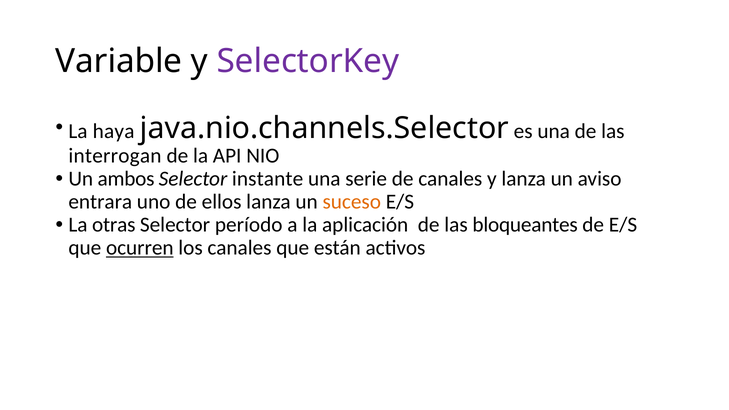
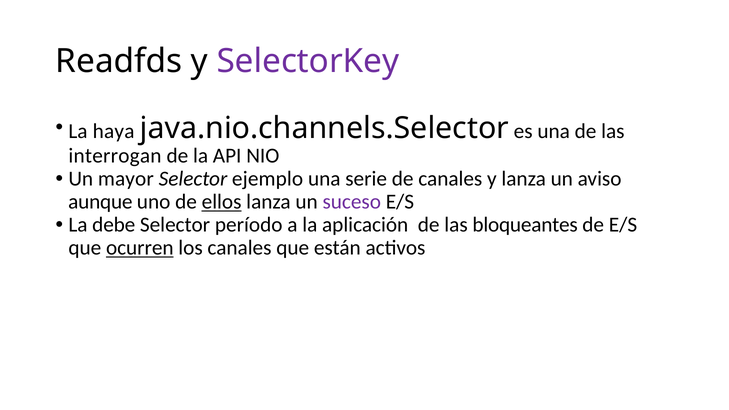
Variable: Variable -> Readfds (119, 61)
ambos: ambos -> mayor (126, 179)
instante: instante -> ejemplo (268, 179)
entrara: entrara -> aunque (100, 202)
ellos underline: none -> present (222, 202)
suceso colour: orange -> purple (352, 202)
otras: otras -> debe (114, 225)
